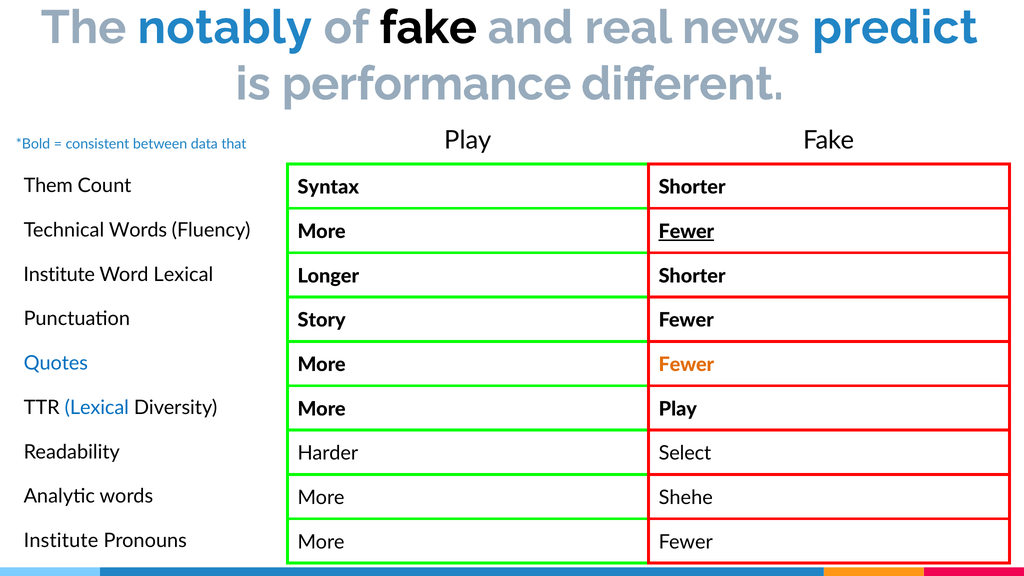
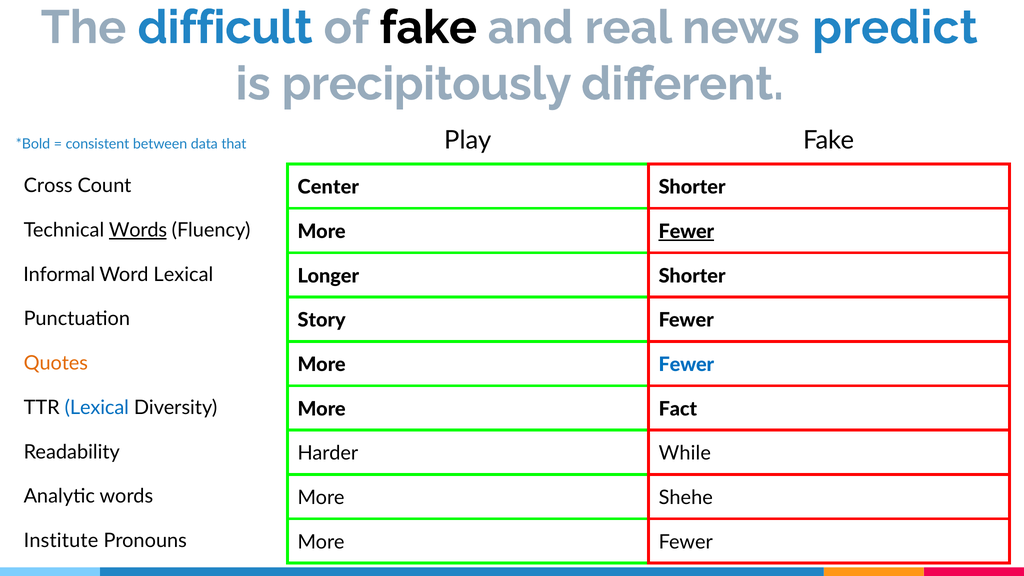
notably: notably -> difficult (225, 28)
performance: performance -> precipitously (427, 84)
Them: Them -> Cross (48, 186)
Syntax: Syntax -> Center (328, 187)
Words underline: none -> present (138, 230)
Institute: Institute -> Informal (59, 275)
Quotes colour: blue -> orange (56, 363)
Fewer colour: orange -> blue (686, 365)
More Play: Play -> Fact (678, 409)
Select: Select -> While (685, 453)
